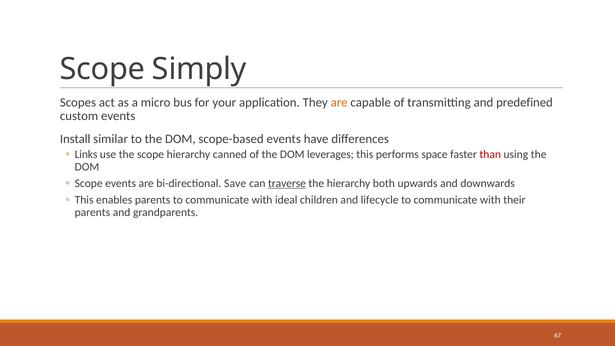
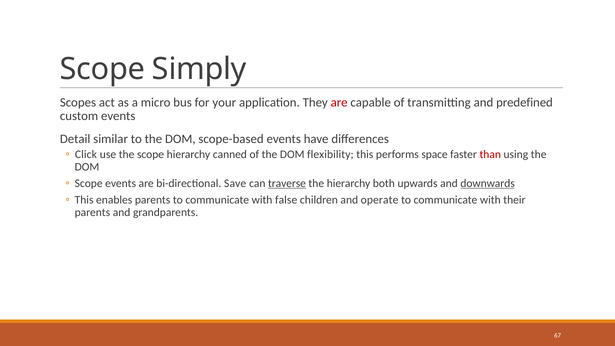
are colour: orange -> red (339, 102)
Install: Install -> Detail (75, 139)
Links: Links -> Click (86, 155)
leverages: leverages -> flexibility (330, 155)
downwards underline: none -> present (488, 183)
ideal: ideal -> false (286, 200)
lifecycle: lifecycle -> operate (380, 200)
